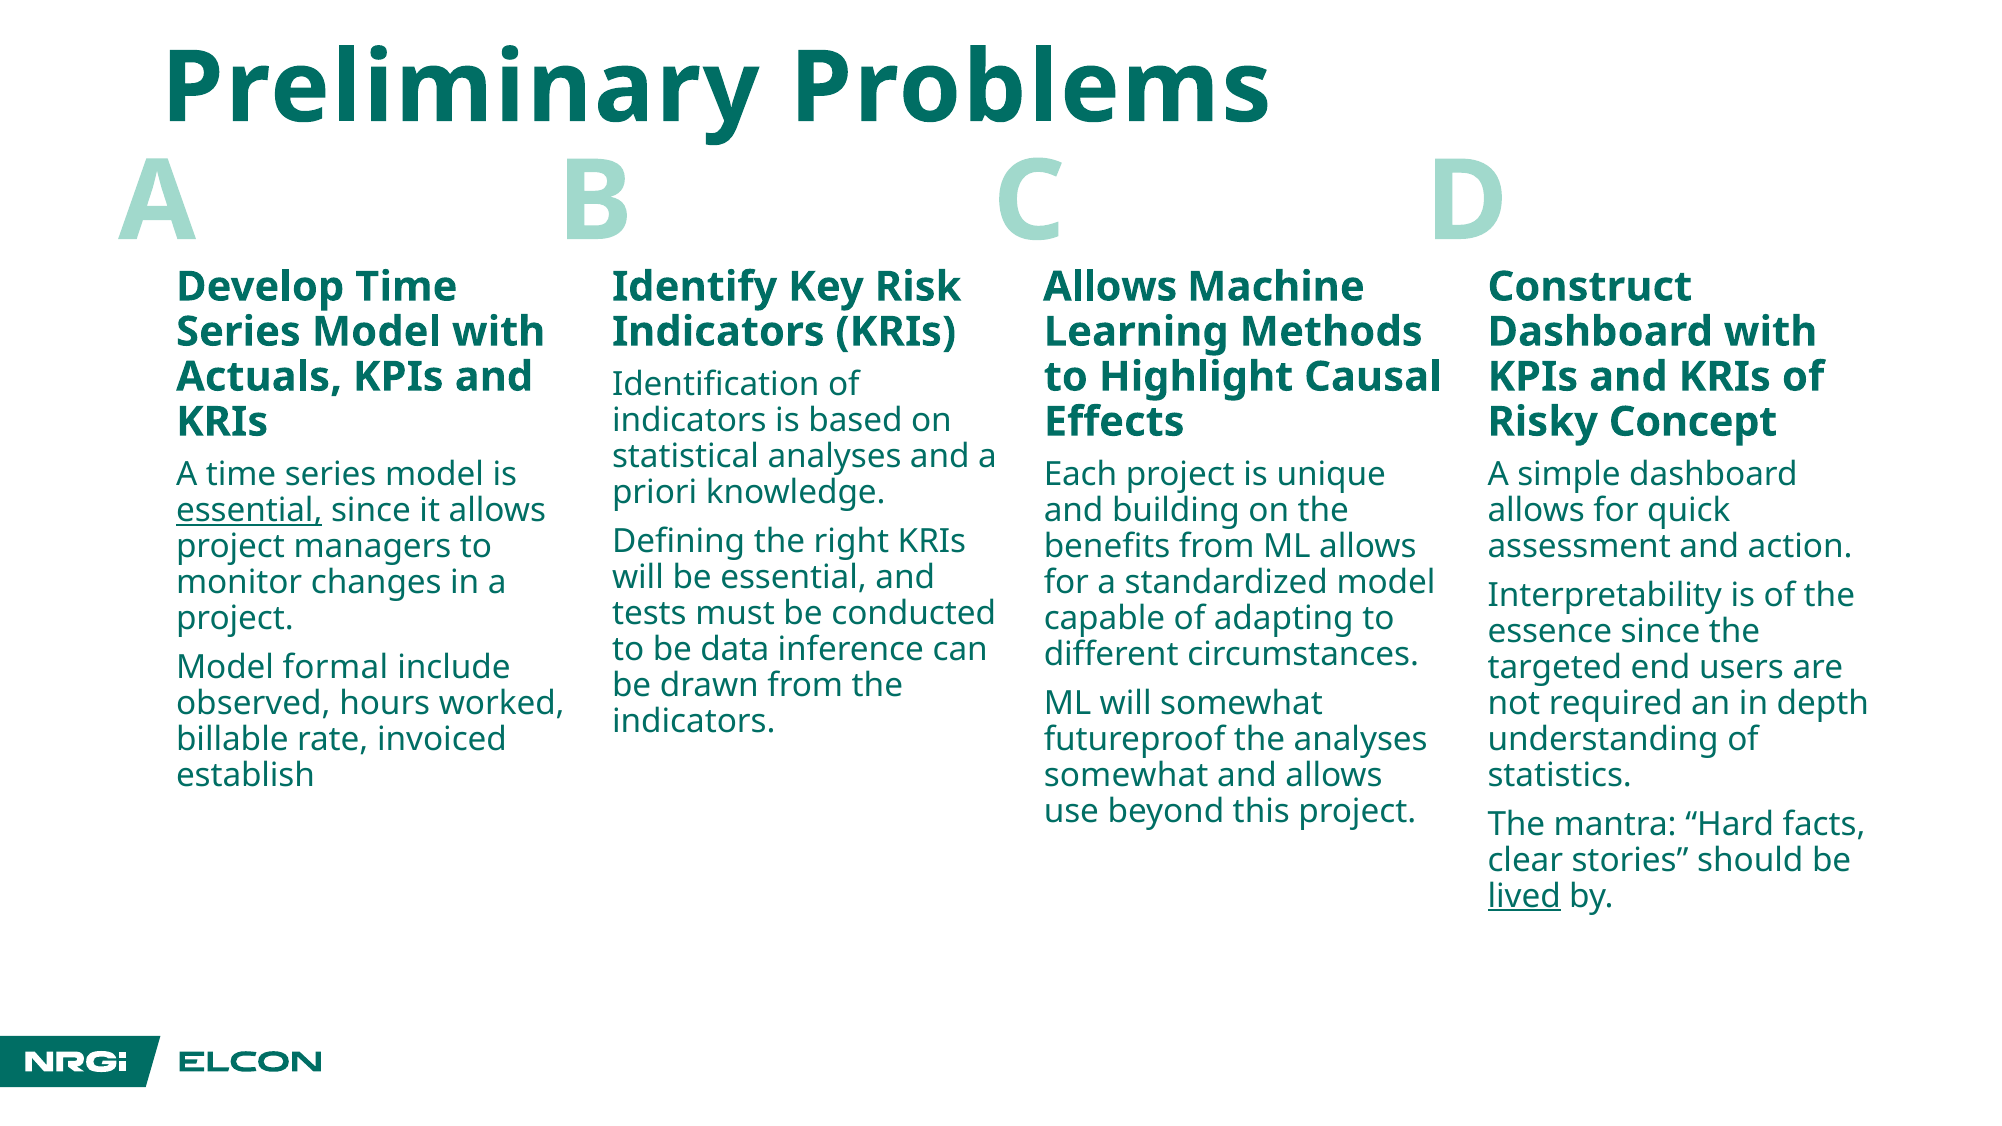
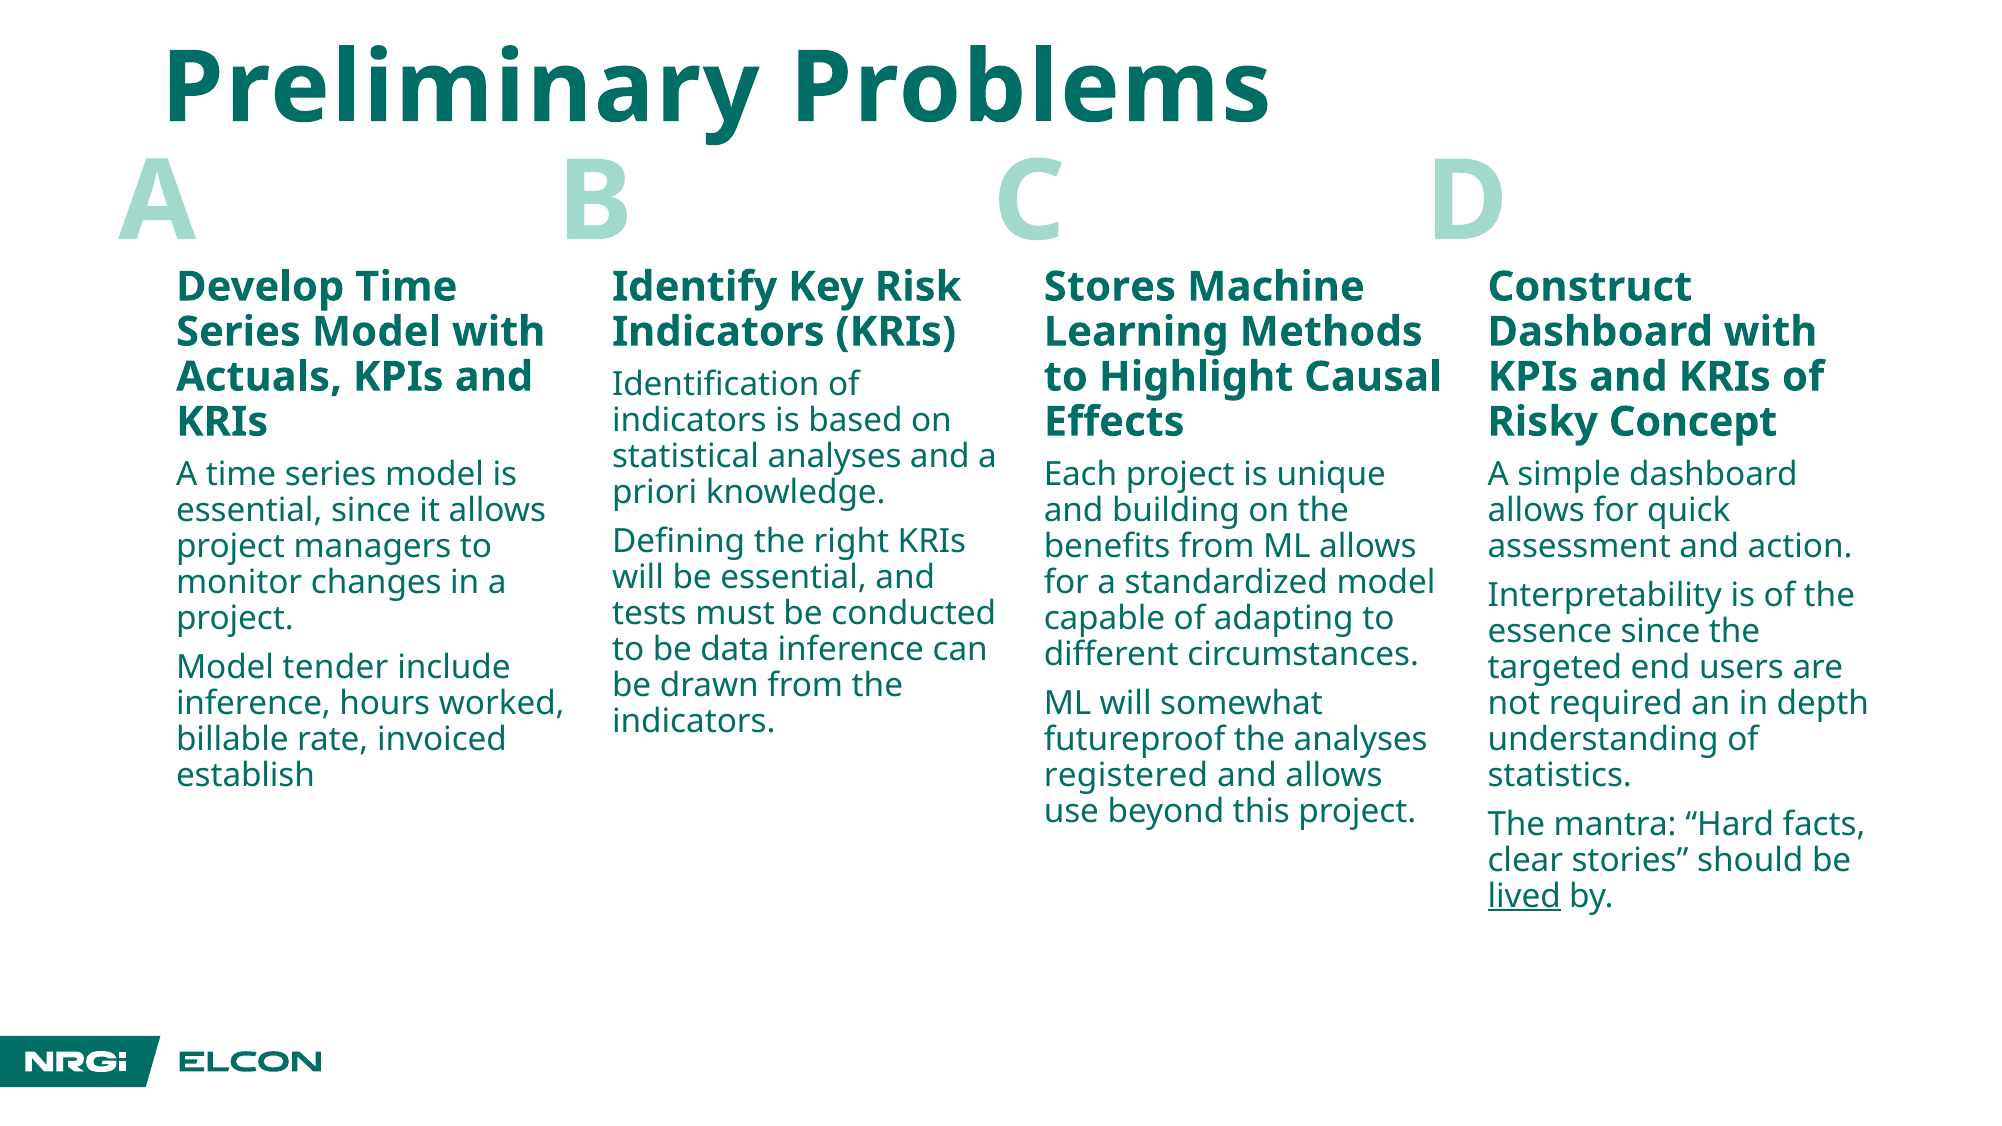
Allows: Allows -> Stores (1110, 287)
essential underline: present -> none (249, 511)
formal: formal -> tender (335, 668)
observed: observed -> inference (253, 704)
somewhat: somewhat -> registered (1126, 776)
